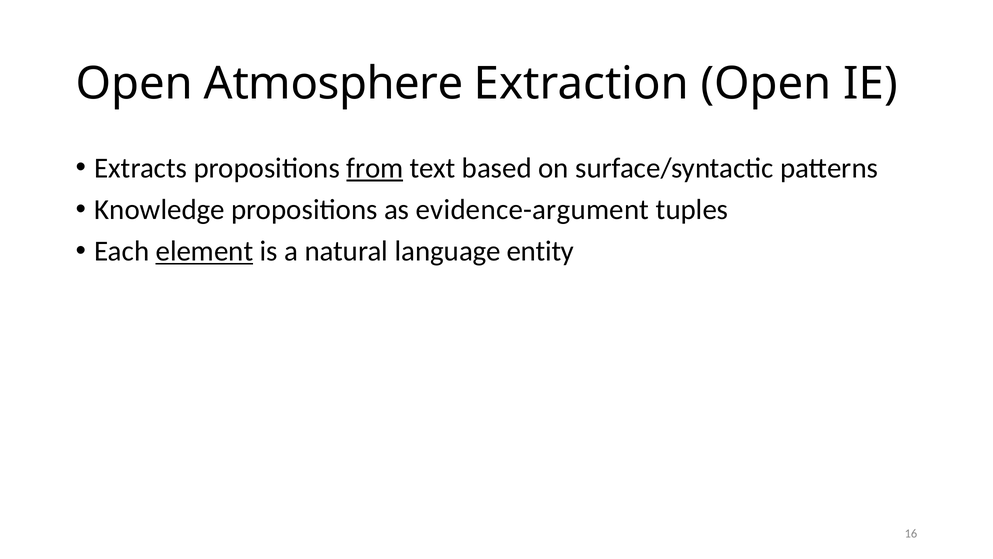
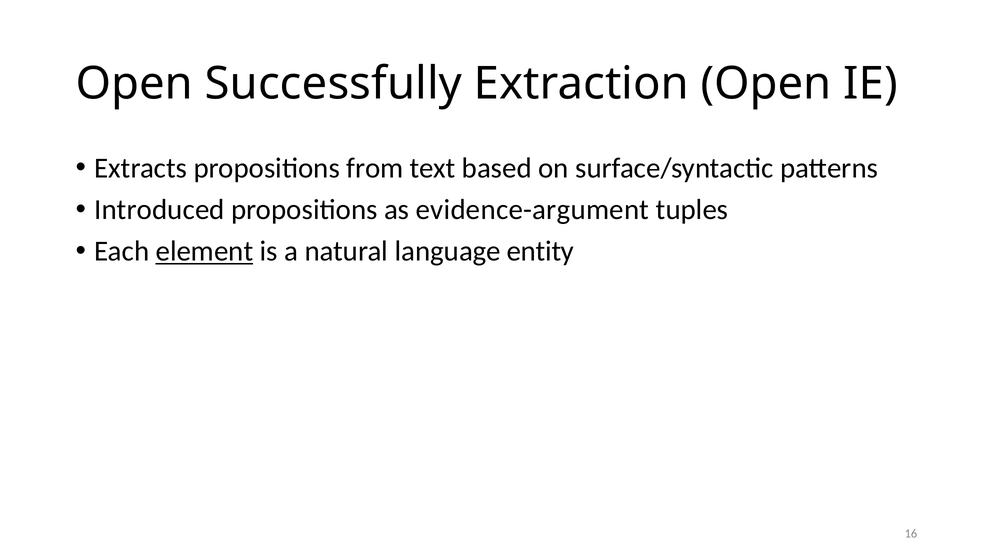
Atmosphere: Atmosphere -> Successfully (333, 83)
from underline: present -> none (375, 168)
Knowledge: Knowledge -> Introduced (160, 210)
